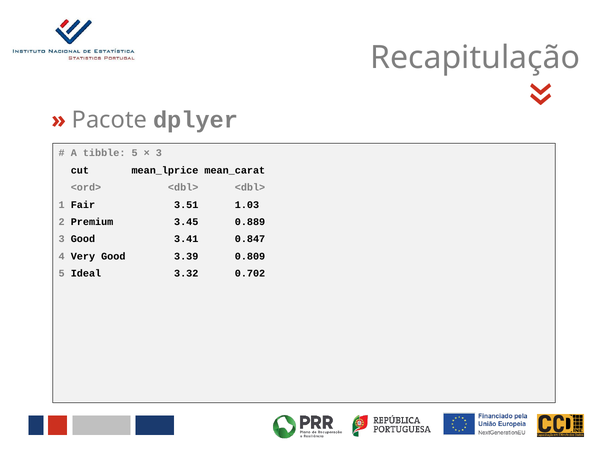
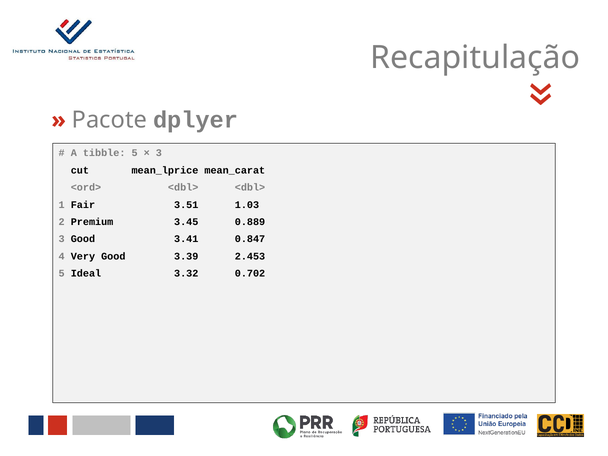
0.809: 0.809 -> 2.453 (250, 256)
